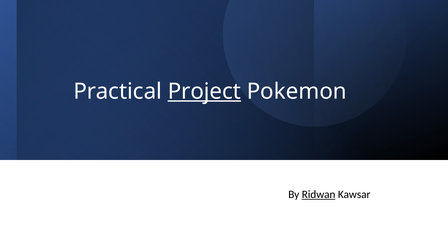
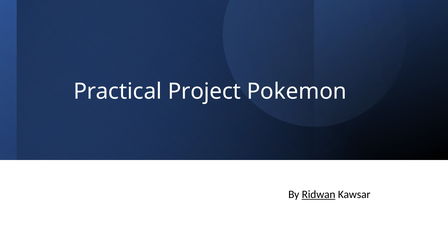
Project underline: present -> none (204, 91)
